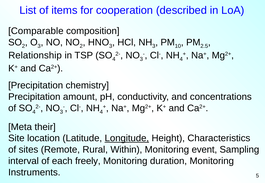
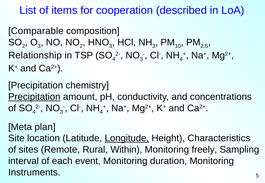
Precipitation underline: none -> present (34, 97)
their: their -> plan (45, 127)
event: event -> freely (204, 150)
freely: freely -> event (88, 161)
